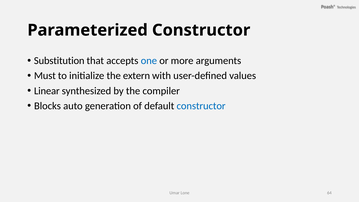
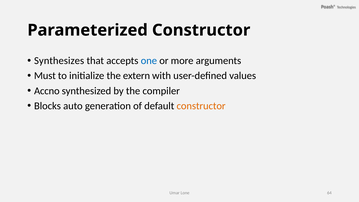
Substitution: Substitution -> Synthesizes (59, 61)
Linear: Linear -> Accno (47, 91)
constructor colour: blue -> orange (201, 106)
